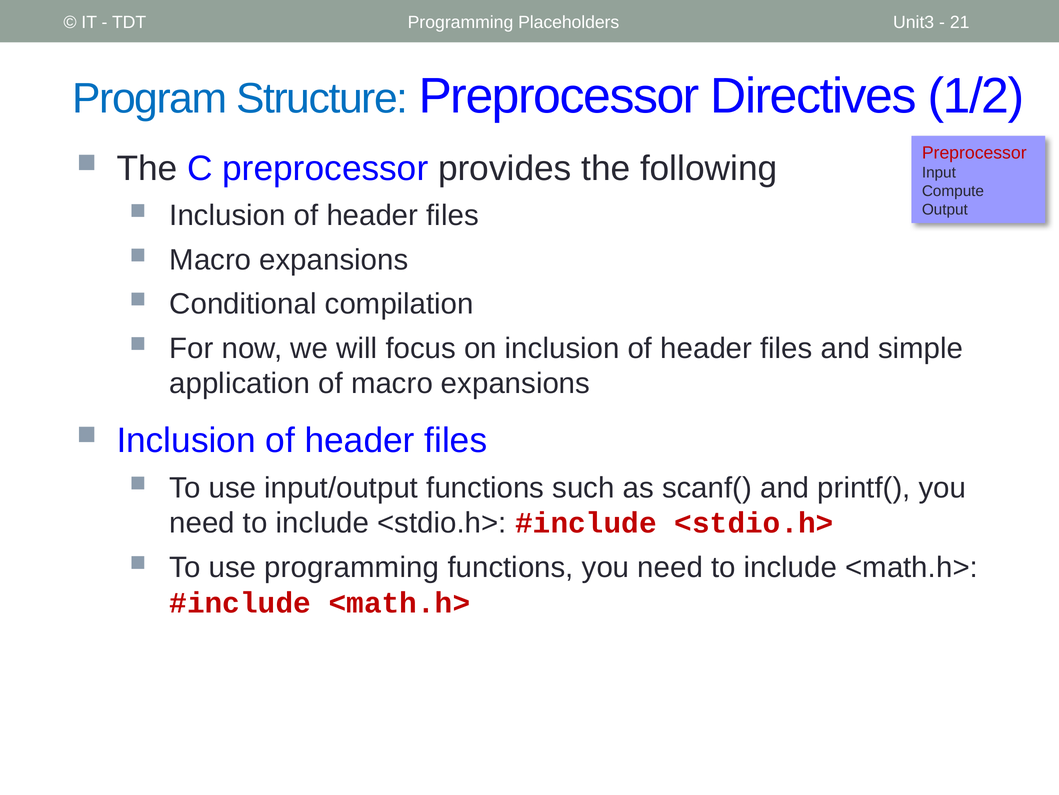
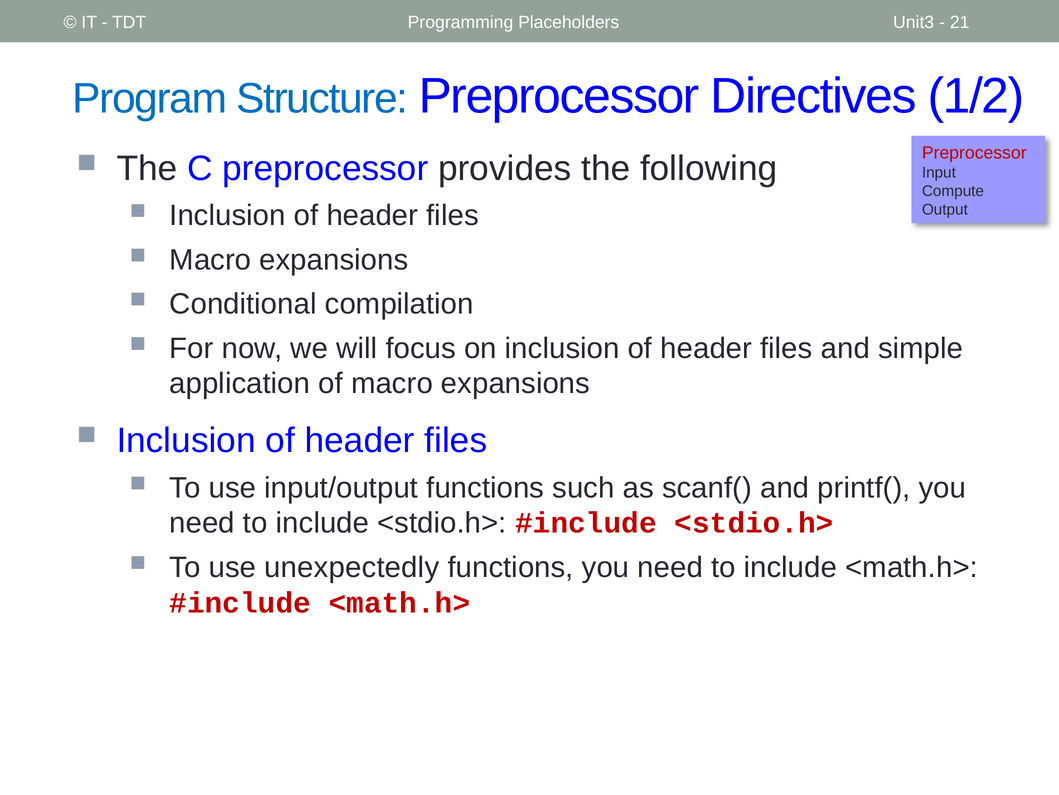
use programming: programming -> unexpectedly (352, 567)
